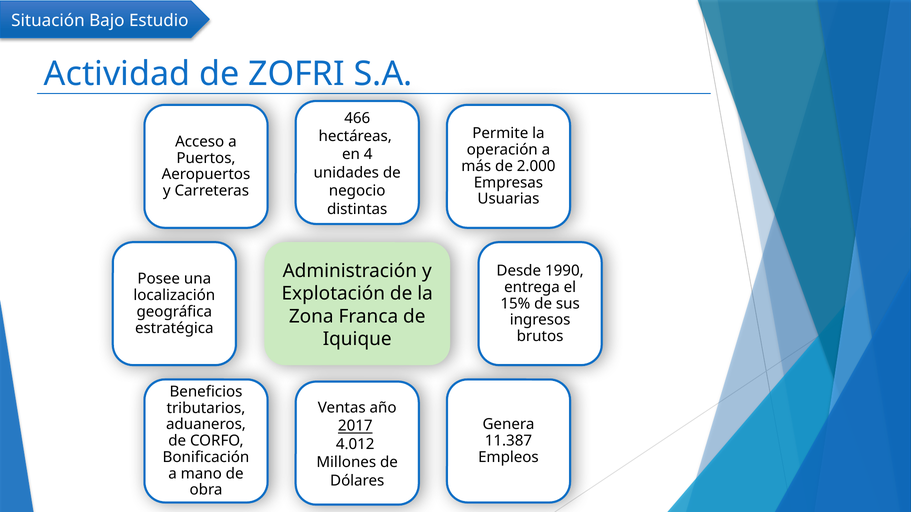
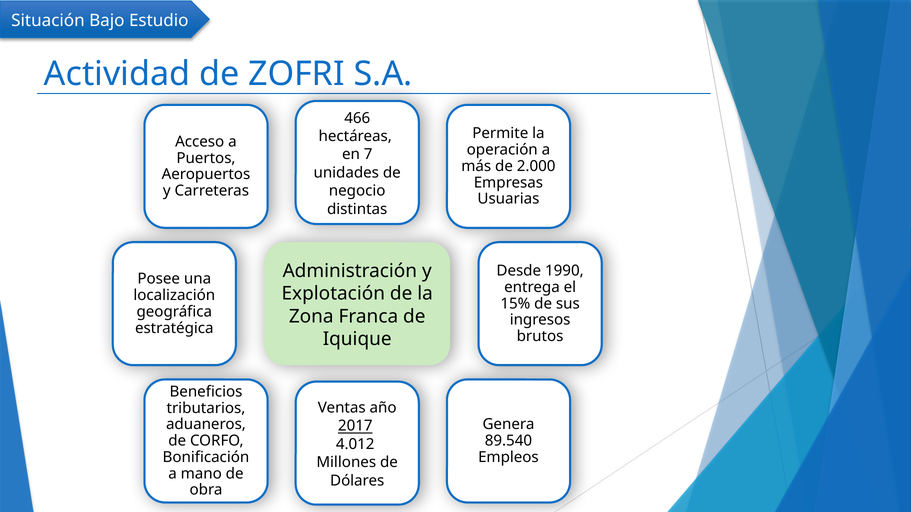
4: 4 -> 7 (368, 155)
11.387: 11.387 -> 89.540 (508, 441)
